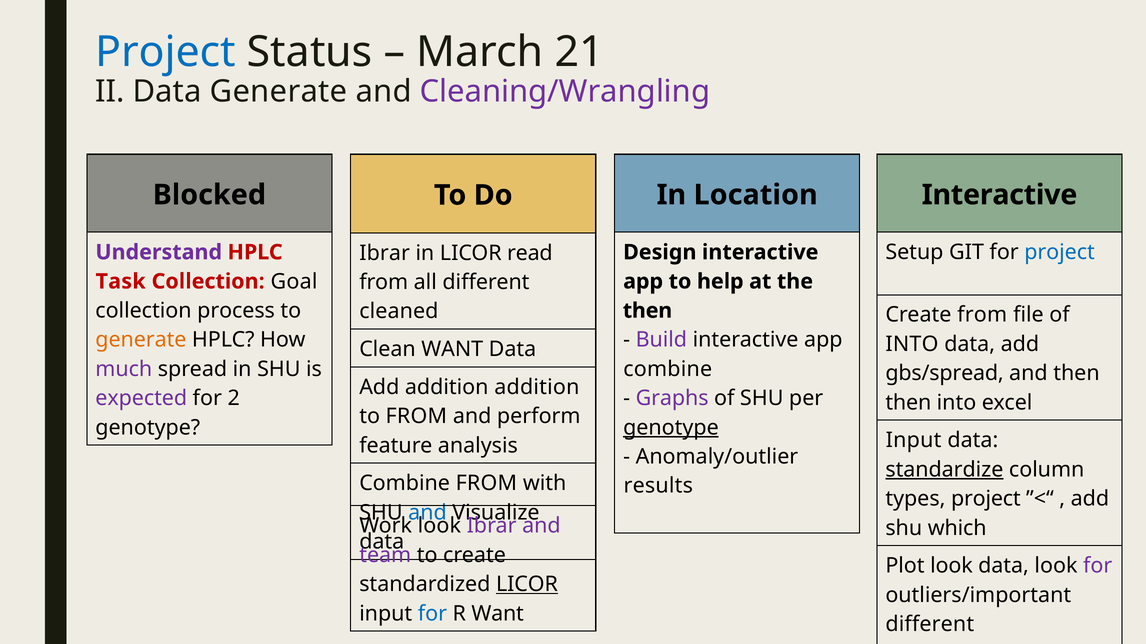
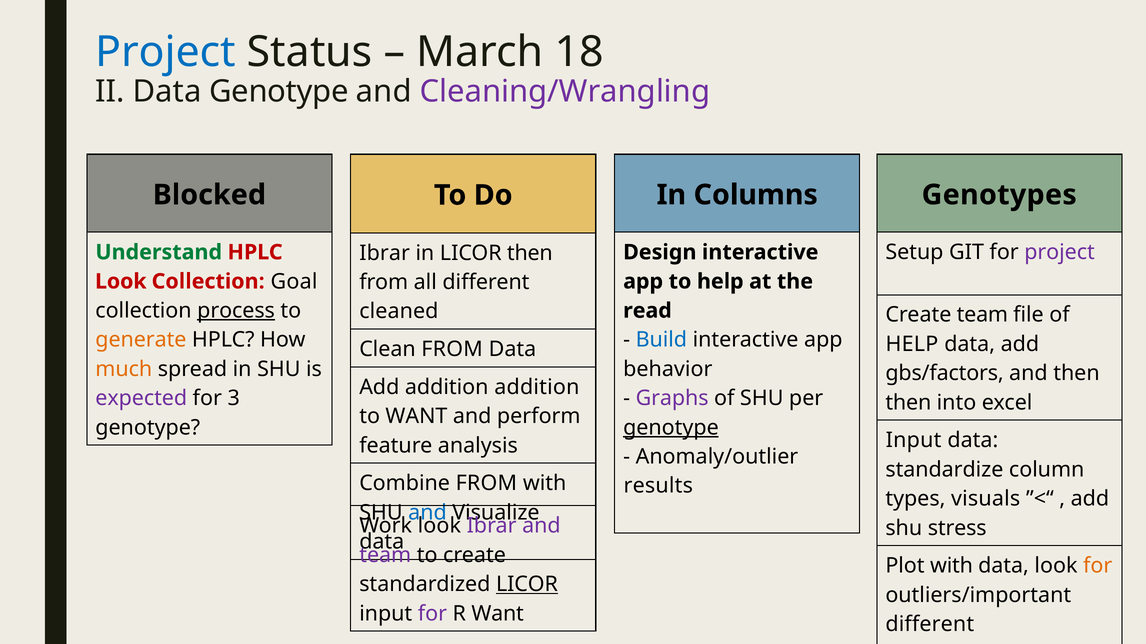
21: 21 -> 18 (579, 52)
Data Generate: Generate -> Genotype (279, 92)
Location: Location -> Columns (756, 195)
Interactive: Interactive -> Genotypes (999, 195)
project colour: blue -> purple (1060, 252)
LICOR read: read -> then (530, 253)
Understand colour: purple -> green (159, 252)
Task: Task -> Look (121, 282)
process underline: none -> present (236, 311)
then: then -> read (647, 311)
Create from: from -> team (982, 315)
Build colour: purple -> blue (661, 340)
INTO: INTO -> HELP (912, 344)
Clean WANT: WANT -> FROM (452, 350)
much colour: purple -> orange (124, 369)
combine: combine -> behavior (668, 369)
gbs/spread: gbs/spread -> gbs/factors (945, 374)
2: 2 -> 3 (234, 399)
to FROM: FROM -> WANT (416, 417)
standardize underline: present -> none (944, 470)
types project: project -> visuals (986, 499)
which: which -> stress (957, 528)
Plot look: look -> with (951, 566)
for colour: purple -> orange (1098, 566)
for colour: blue -> purple (432, 614)
